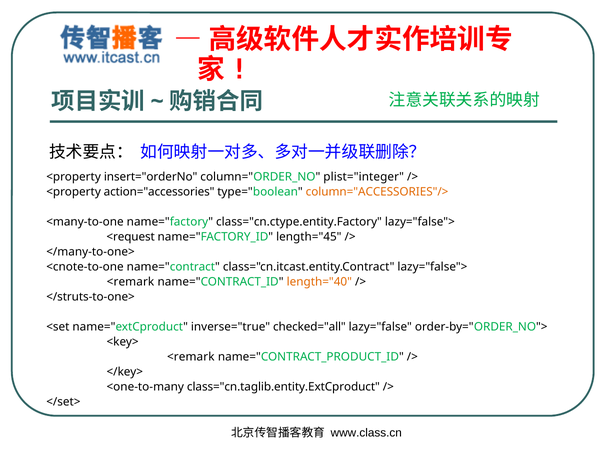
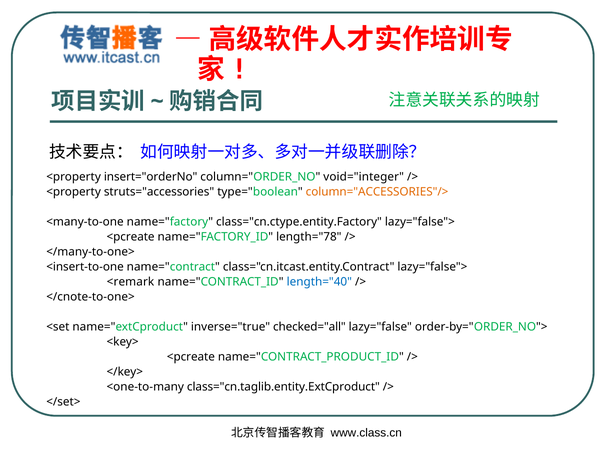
plist="integer: plist="integer -> void="integer (364, 177)
action="accessories: action="accessories -> struts="accessories (159, 192)
<request: <request -> <pcreate (131, 237)
length="45: length="45 -> length="78 (309, 237)
<cnote-to-one: <cnote-to-one -> <insert-to-one (85, 267)
length="40 colour: orange -> blue (319, 282)
</struts-to-one>: </struts-to-one> -> </cnote-to-one> (90, 297)
<remark: <remark -> <pcreate (191, 357)
